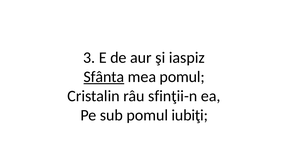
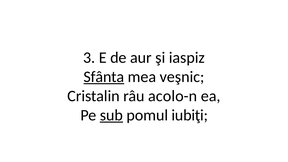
mea pomul: pomul -> veşnic (182, 77)
sfinţii-n: sfinţii-n -> acolo-n (173, 96)
sub underline: none -> present (111, 115)
